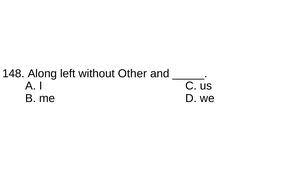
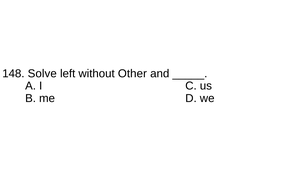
Along: Along -> Solve (42, 73)
